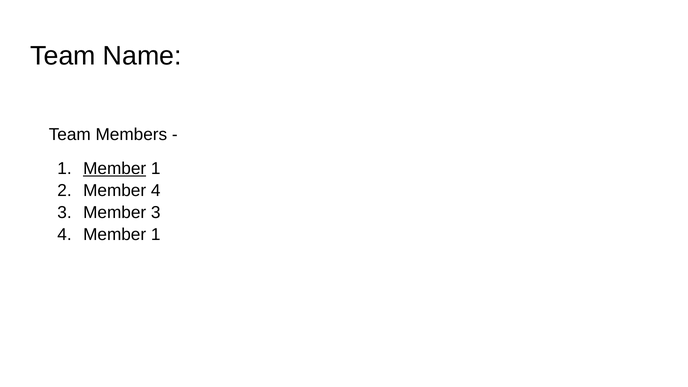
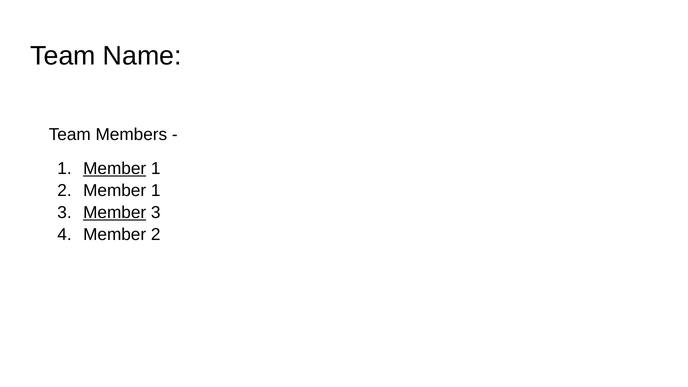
2 Member 4: 4 -> 1 (156, 191)
Member underline: none -> present (115, 213)
4 Member 1: 1 -> 2 (156, 235)
